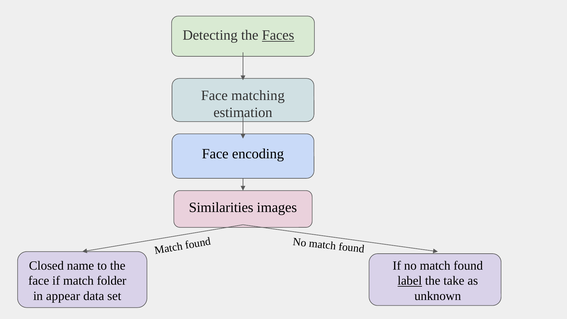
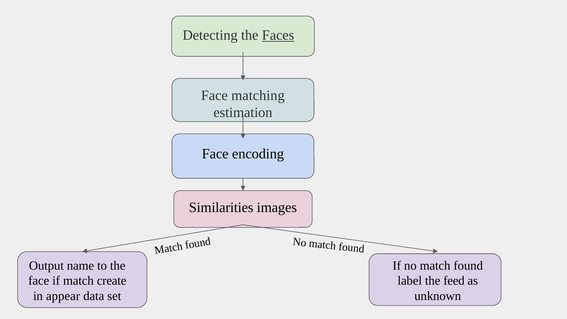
Closed: Closed -> Output (46, 266)
folder: folder -> create (112, 281)
label underline: present -> none (410, 281)
take: take -> feed (454, 281)
